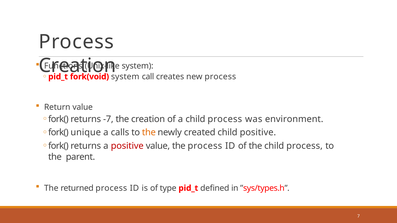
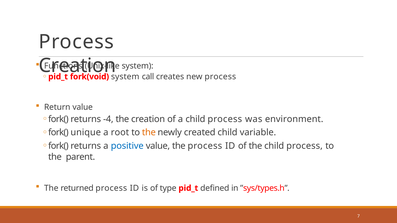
-7: -7 -> -4 (108, 119)
calls: calls -> root (120, 133)
child positive: positive -> variable (258, 133)
positive colour: red -> blue (127, 146)
